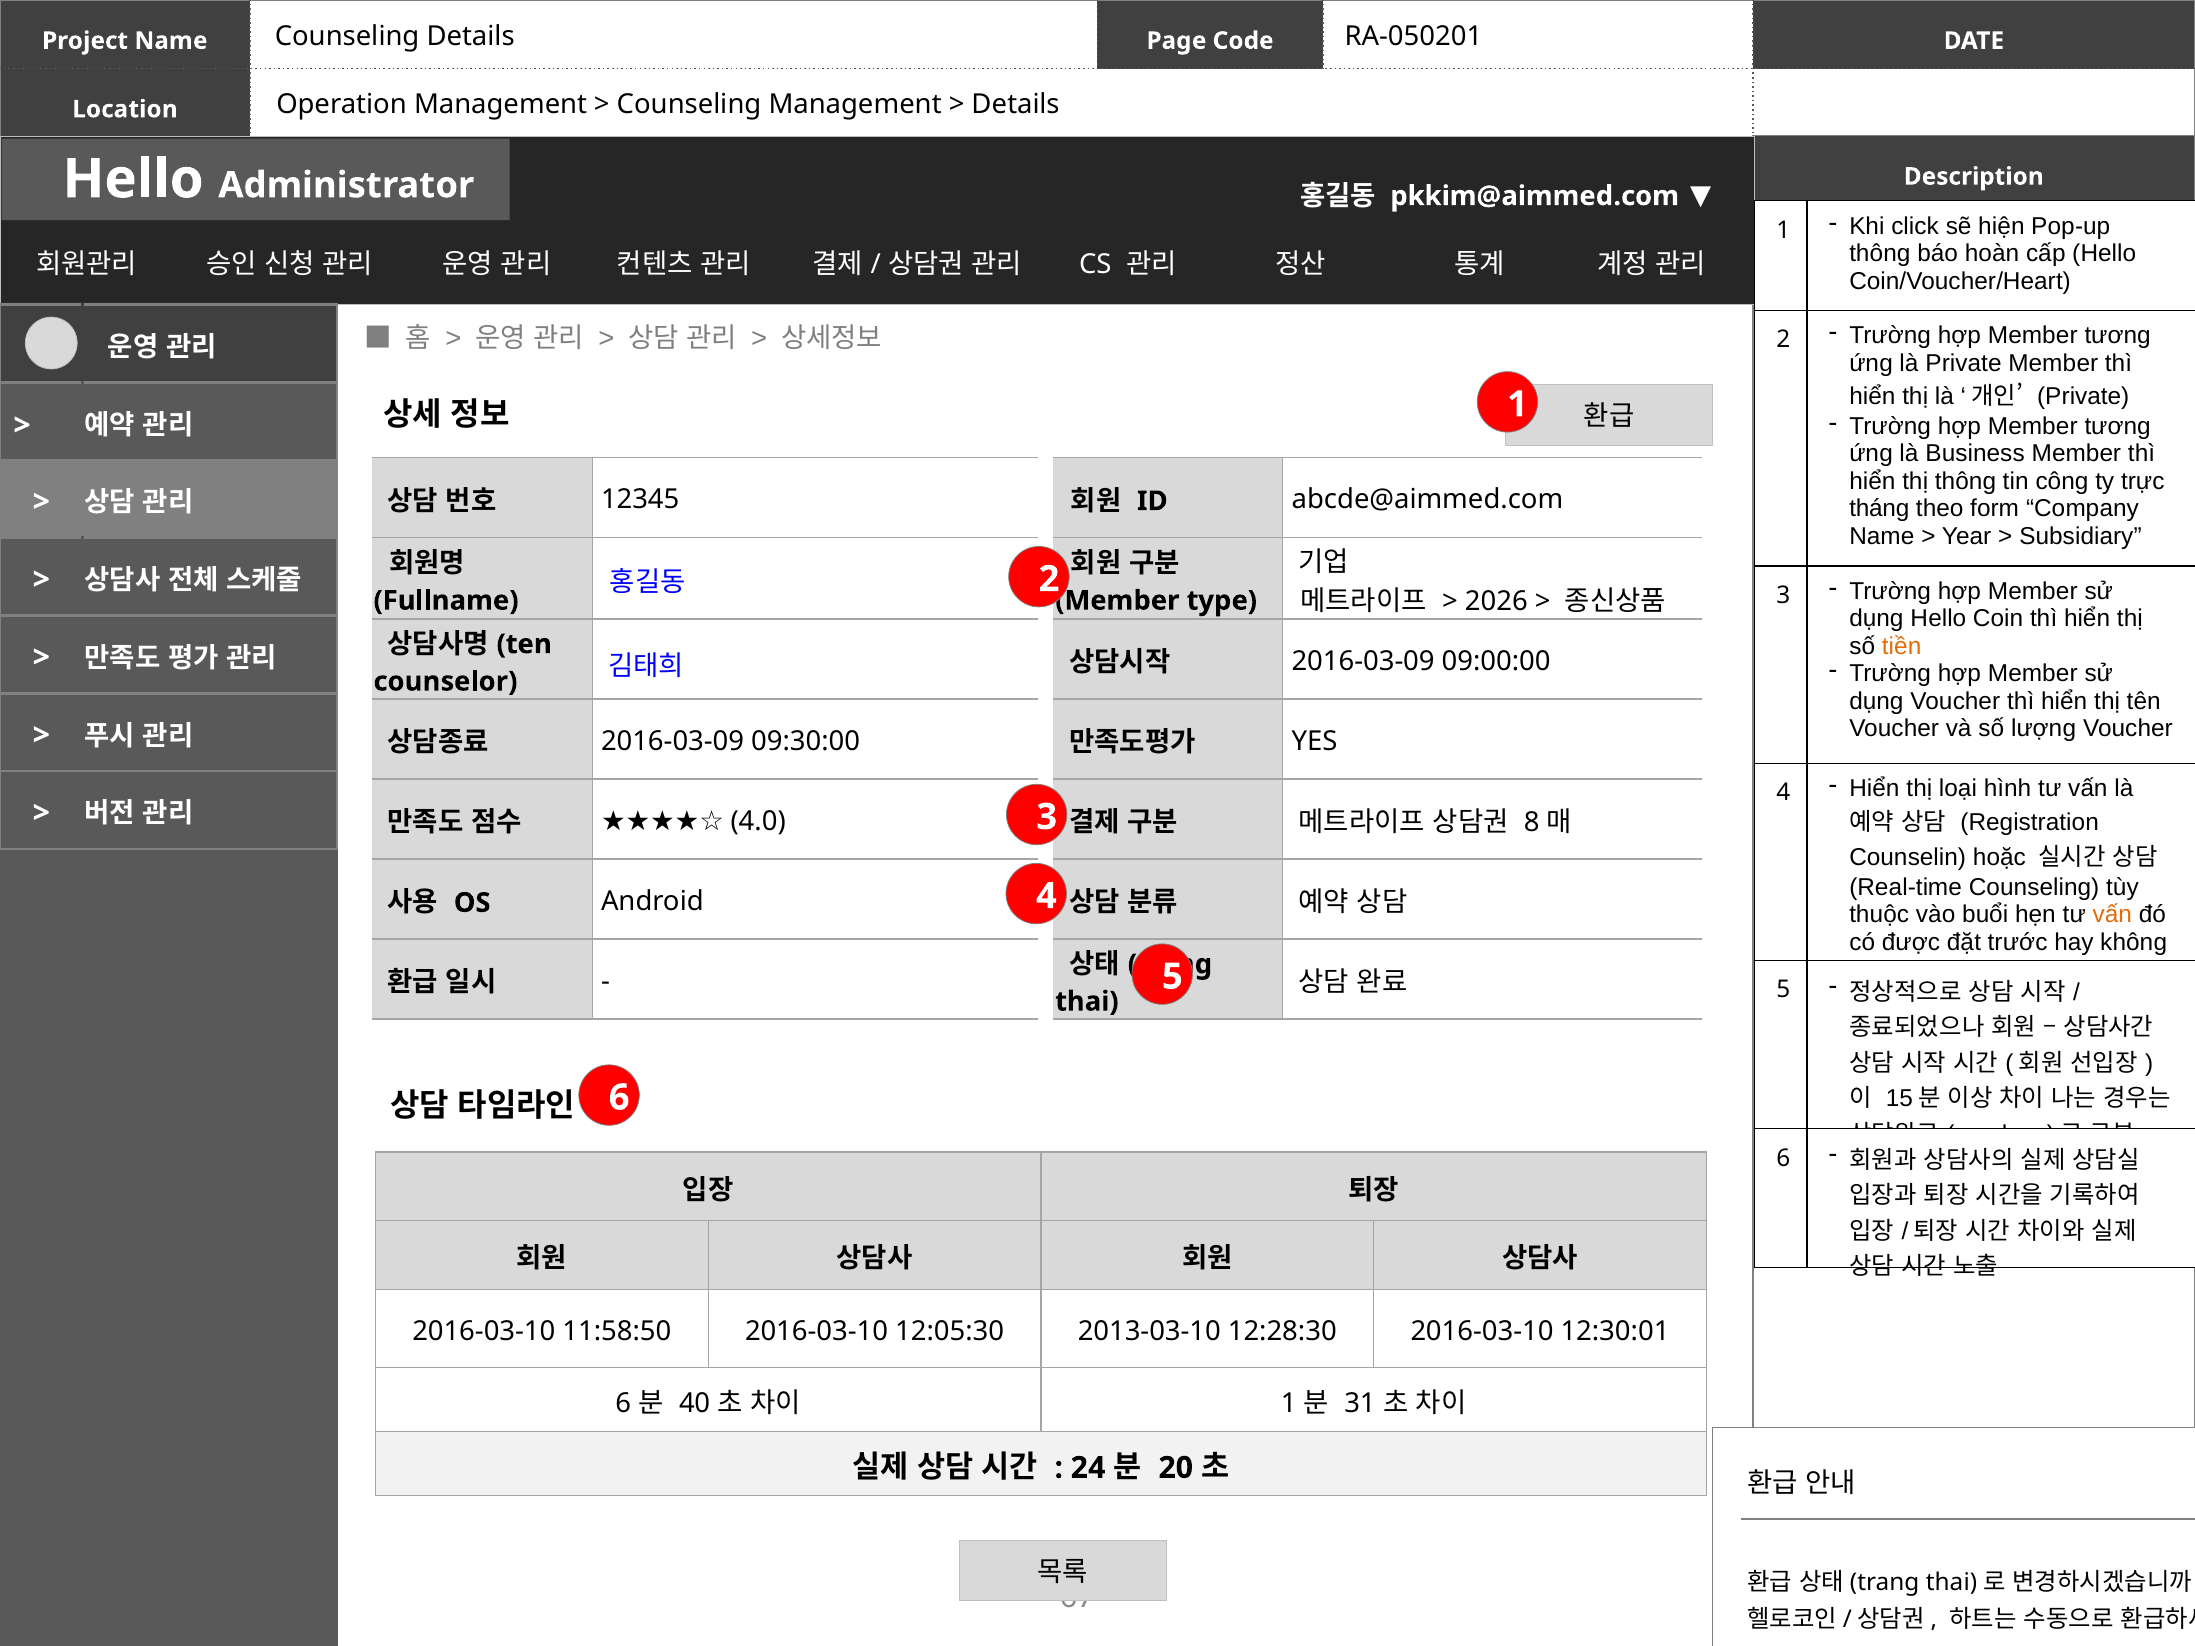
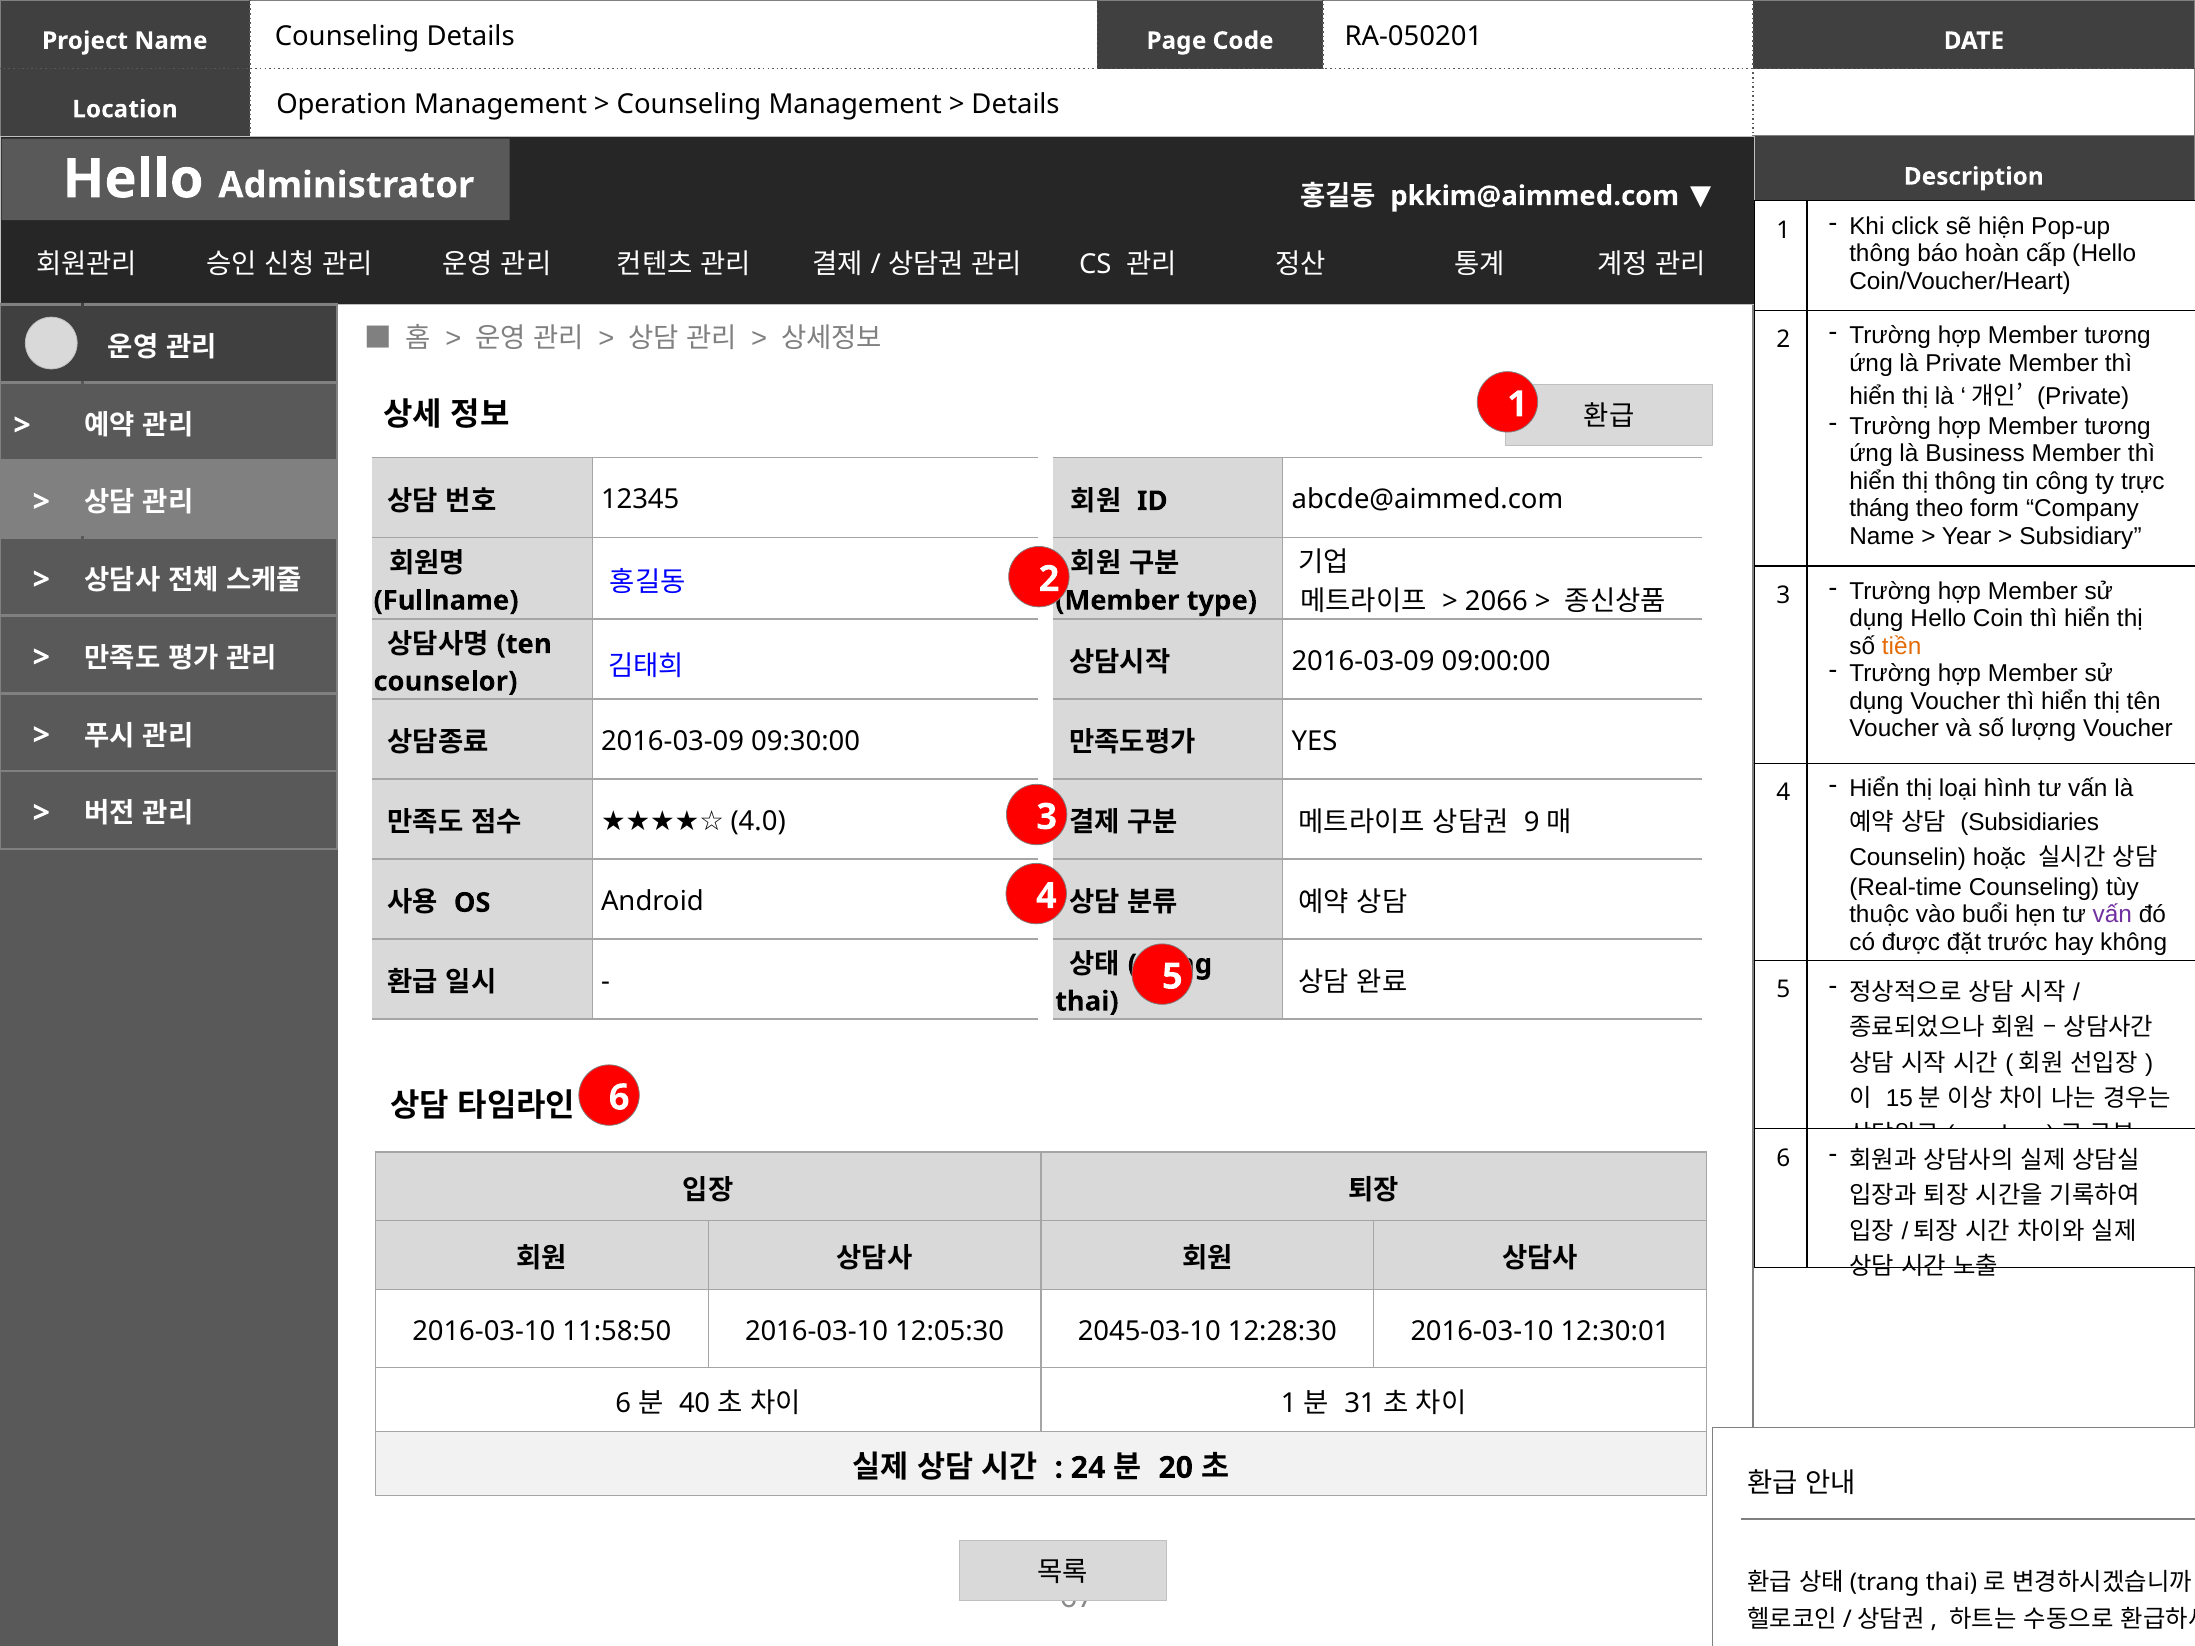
2026: 2026 -> 2066 (1496, 602)
8: 8 -> 9 (1532, 823)
Registration: Registration -> Subsidiaries (2030, 822)
vấn colour: orange -> purple (2112, 915)
2013-03-10: 2013-03-10 -> 2045-03-10 (1149, 1331)
